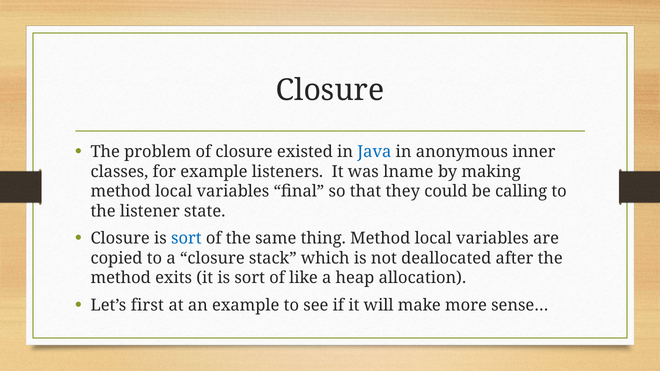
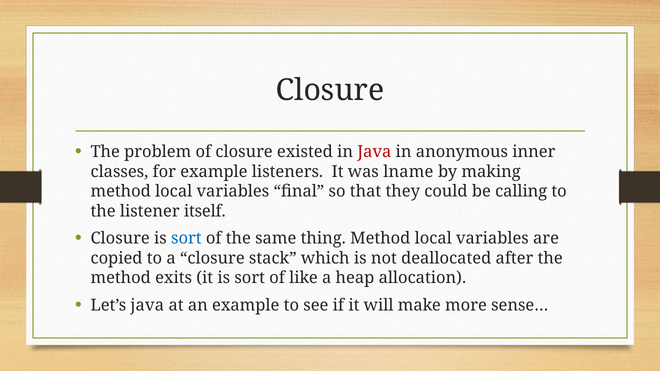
Java colour: blue -> red (374, 152)
state: state -> itself (205, 211)
Let’s first: first -> java (147, 305)
